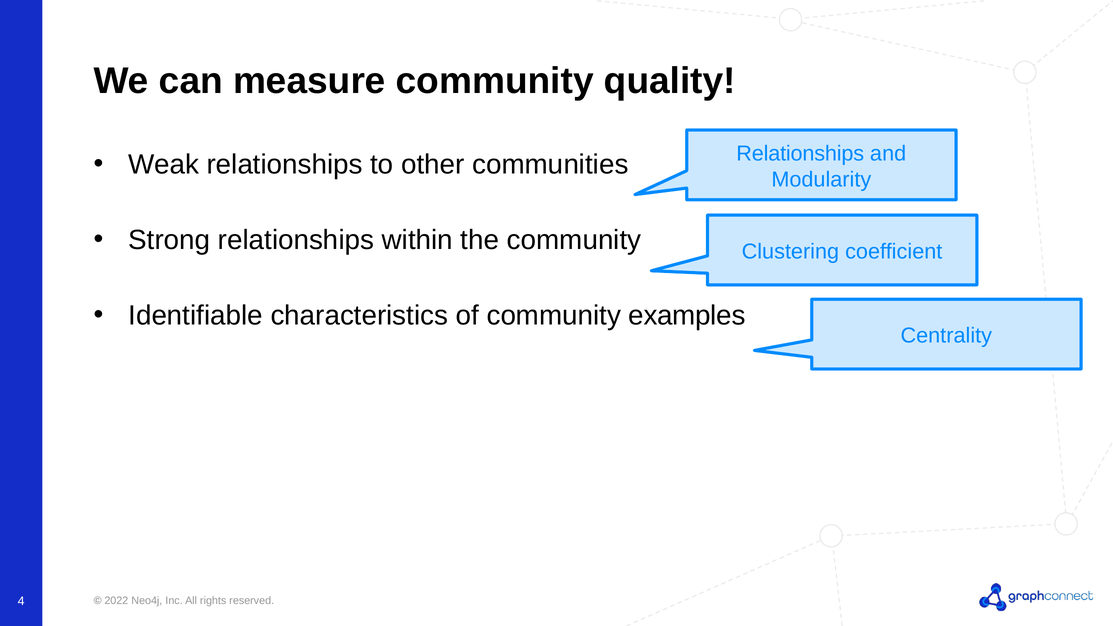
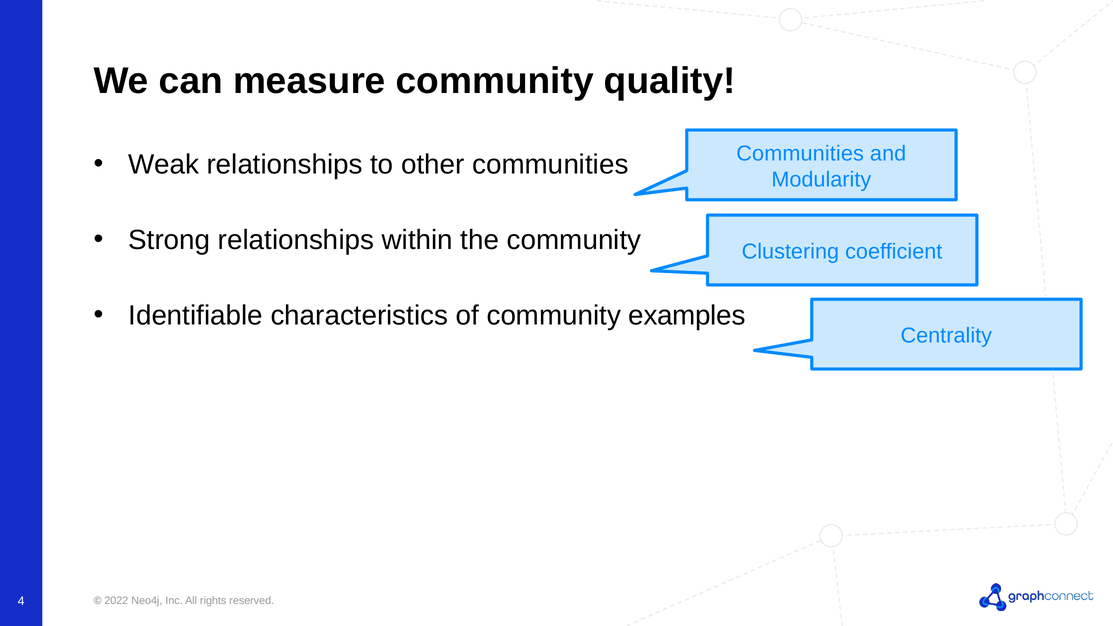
Relationships: Relationships -> Communities (800, 153)
